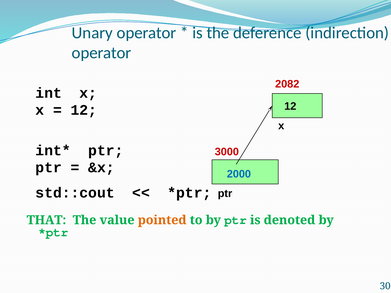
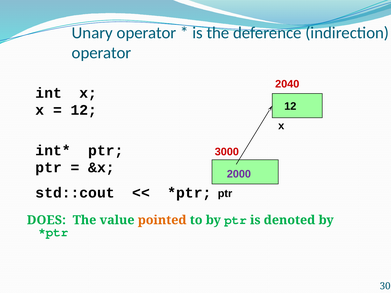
2082: 2082 -> 2040 (287, 84)
2000 colour: blue -> purple (239, 174)
THAT: THAT -> DOES (46, 220)
